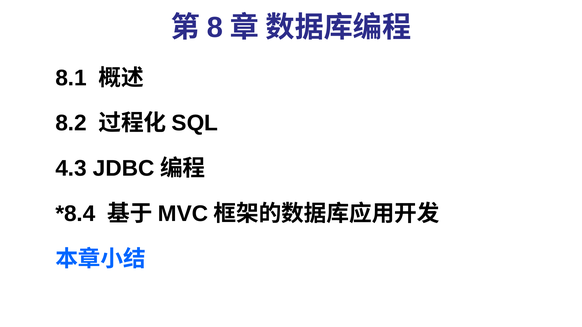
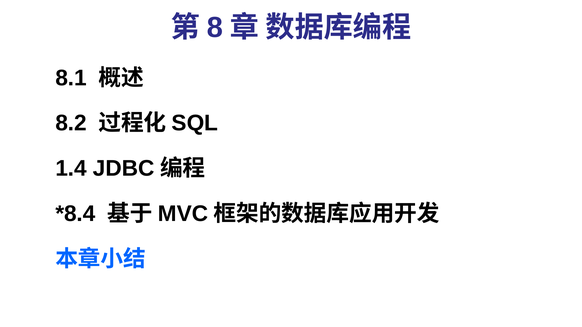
4.3: 4.3 -> 1.4 (71, 169)
